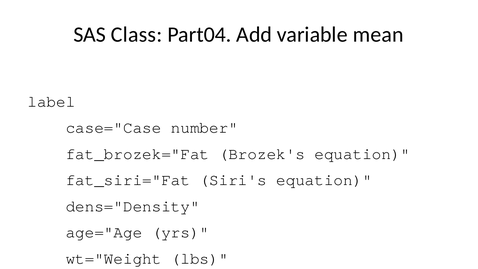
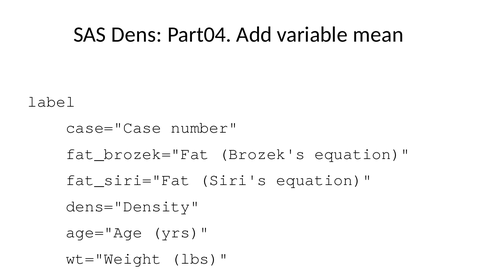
Class: Class -> Dens (137, 35)
